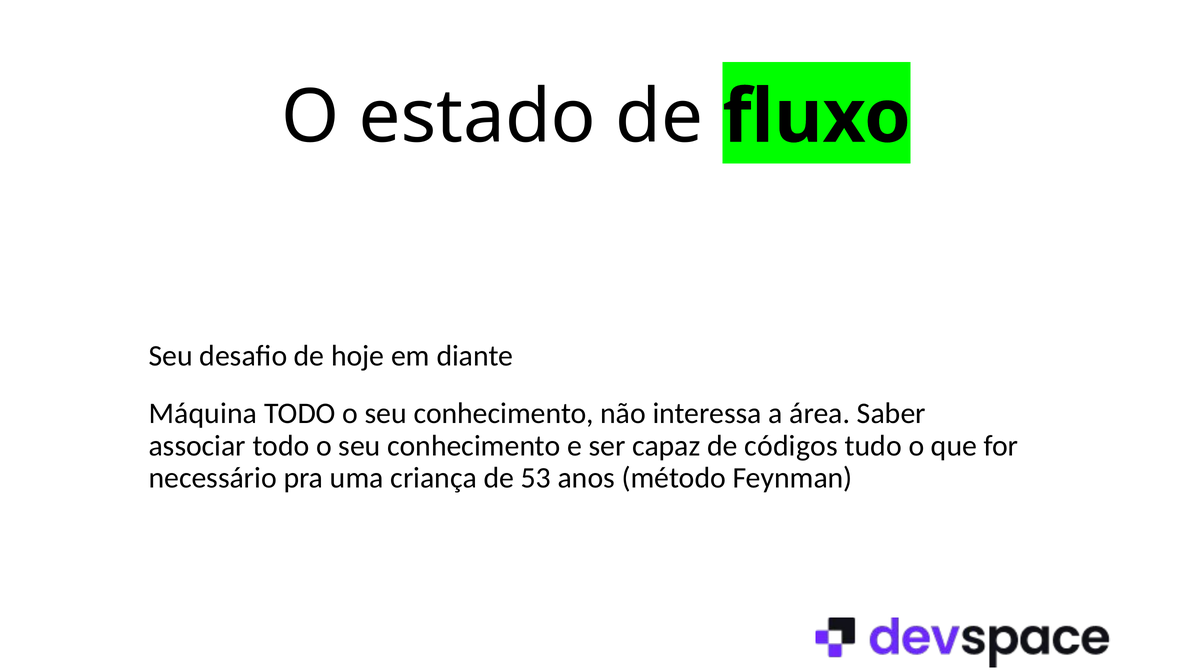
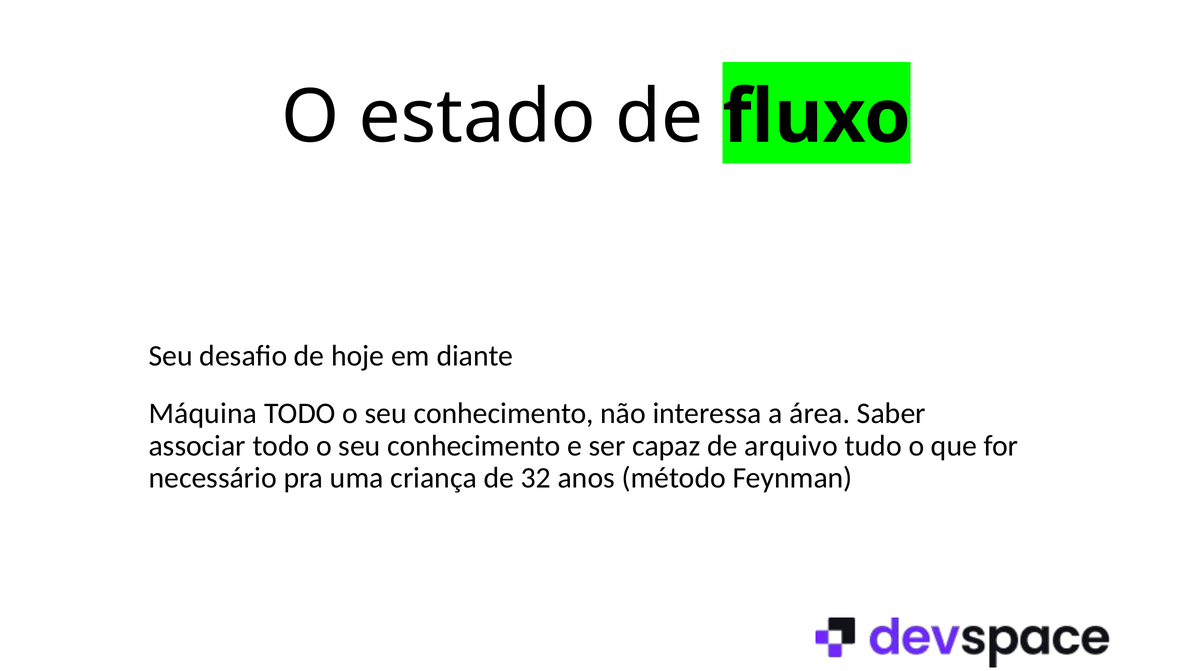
códigos: códigos -> arquivo (791, 445)
53: 53 -> 32 (536, 478)
